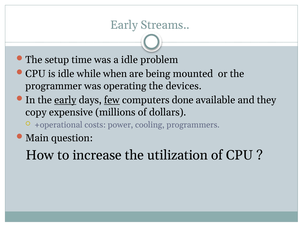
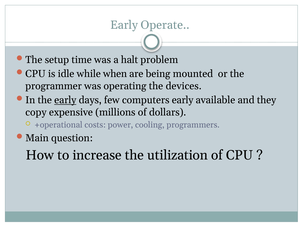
Streams: Streams -> Operate (165, 25)
a idle: idle -> halt (130, 60)
few underline: present -> none (112, 100)
computers done: done -> early (183, 100)
